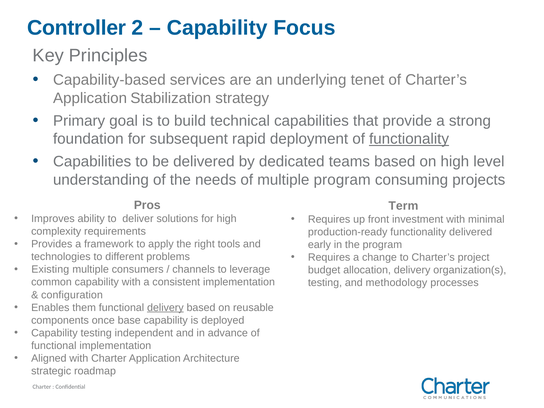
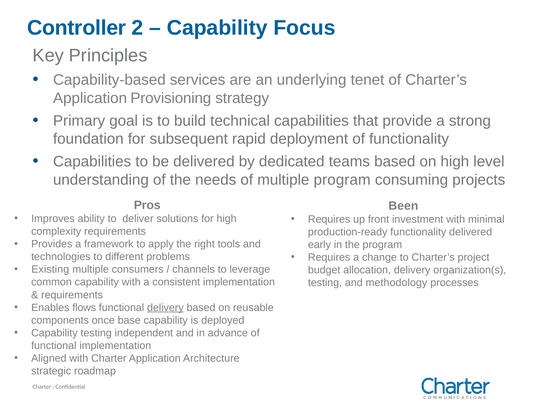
Stabilization: Stabilization -> Provisioning (171, 98)
functionality underline: present -> none (409, 139)
Term: Term -> Been (403, 206)
configuration: configuration -> requirements (72, 295)
them: them -> flows (84, 308)
